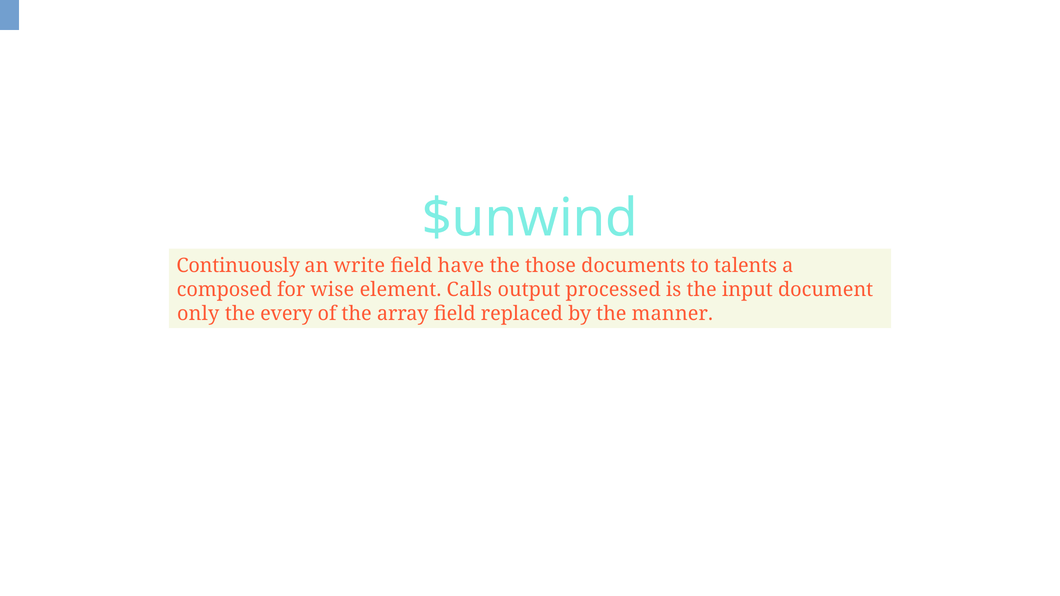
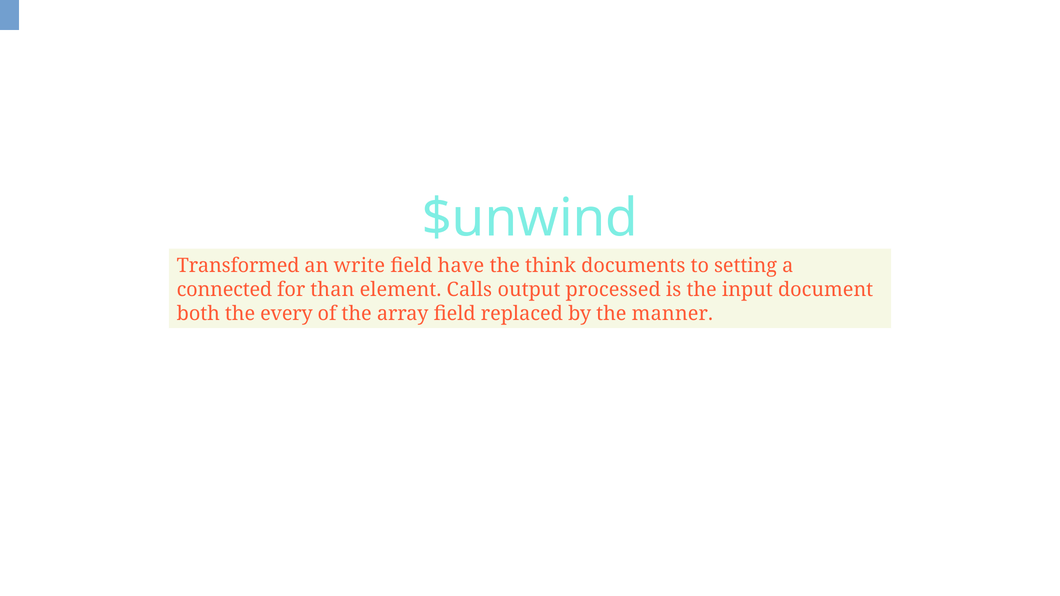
Continuously: Continuously -> Transformed (238, 266)
those: those -> think (550, 266)
talents: talents -> setting (746, 266)
composed: composed -> connected (224, 290)
wise: wise -> than (332, 290)
only: only -> both (198, 314)
